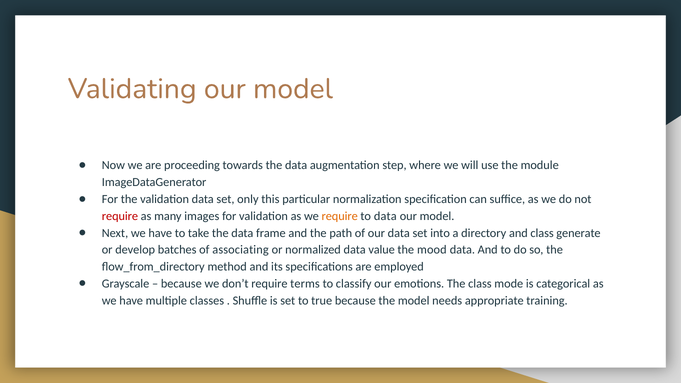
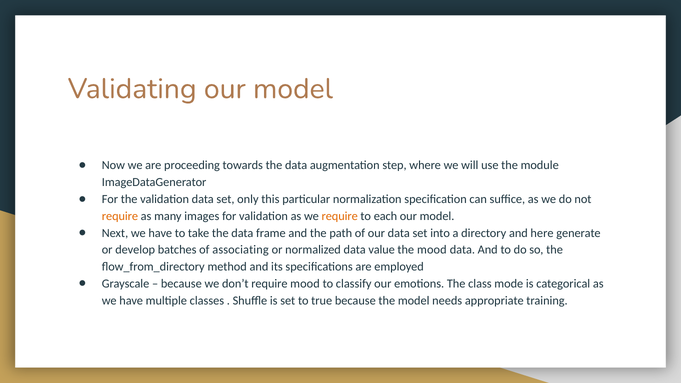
require colour: red -> orange (120, 216)
to data: data -> each (385, 216)
and class: class -> here (542, 233)
require terms: terms -> mood (305, 284)
